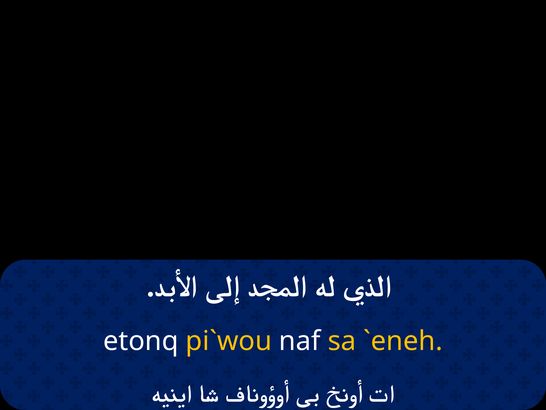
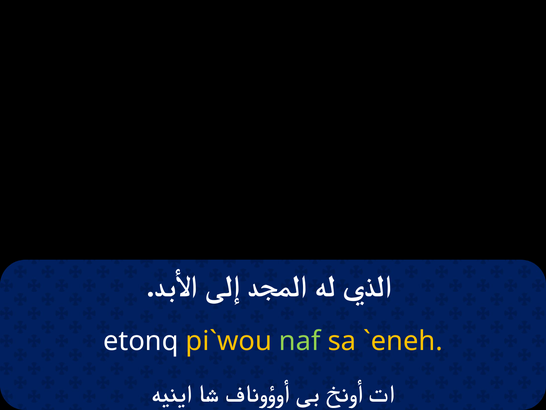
naf colour: white -> light green (300, 341)
